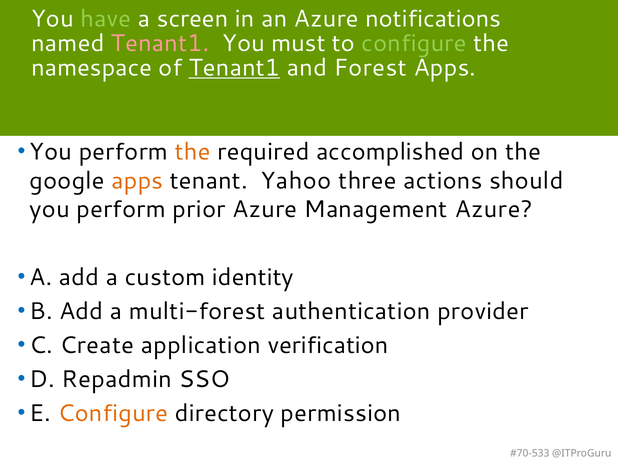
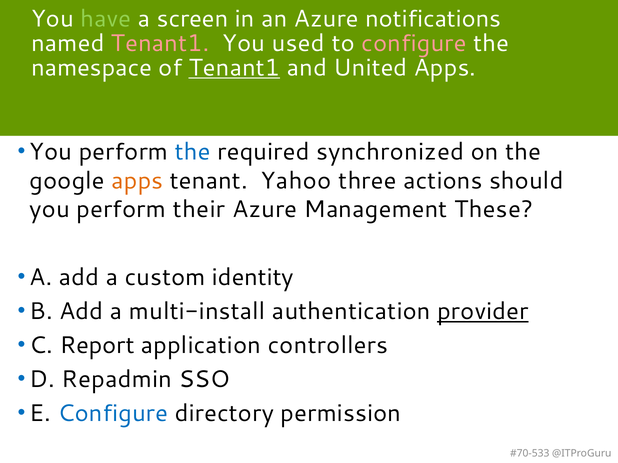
must: must -> used (298, 43)
configure colour: light green -> pink (414, 43)
Forest: Forest -> United (370, 68)
the colour: orange -> blue (193, 152)
accomplished: accomplished -> synchronized (390, 152)
prior: prior -> their (199, 210)
Management Azure: Azure -> These (494, 210)
multi-forest: multi-forest -> multi-install (197, 312)
provider underline: none -> present (483, 312)
Create: Create -> Report (97, 346)
verification: verification -> controllers (328, 346)
Configure colour: orange -> blue (113, 414)
